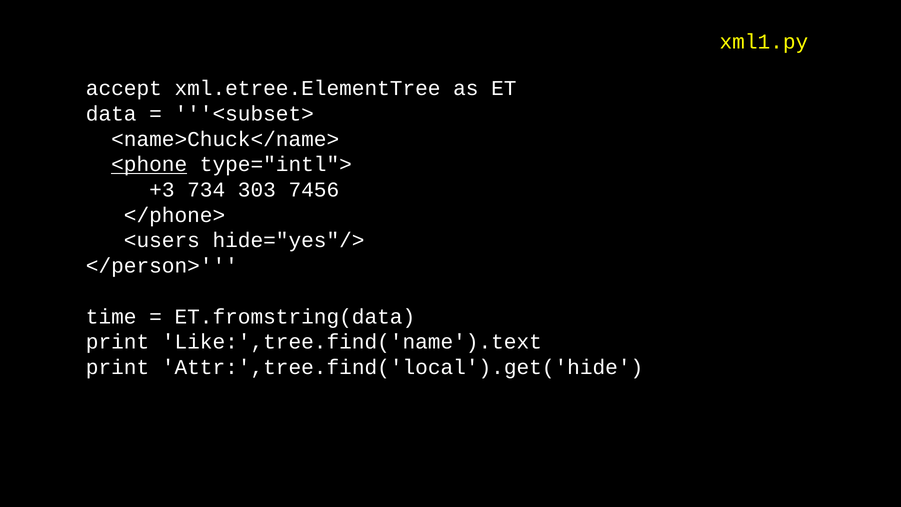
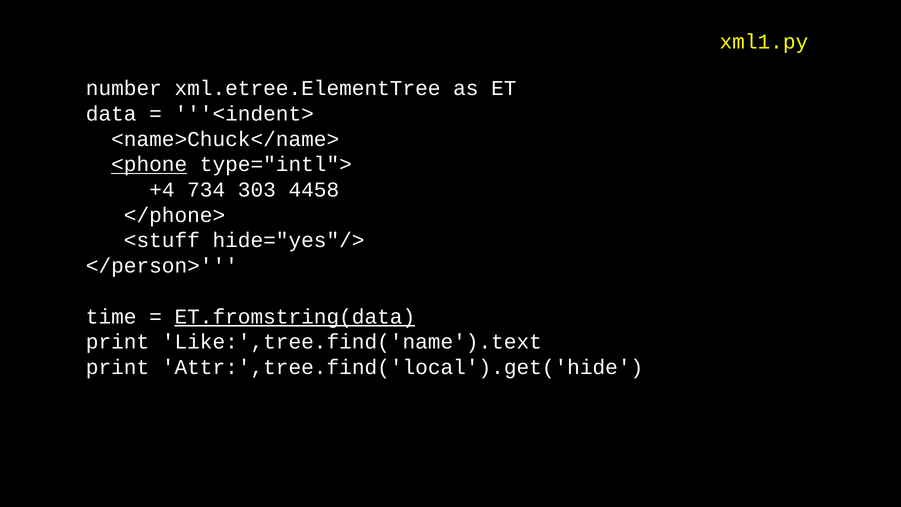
accept: accept -> number (124, 88)
<subset>: <subset> -> <indent> (244, 114)
+3: +3 -> +4 (162, 190)
7456: 7456 -> 4458 (314, 190)
<users: <users -> <stuff (162, 240)
ET.fromstring(data underline: none -> present (295, 316)
